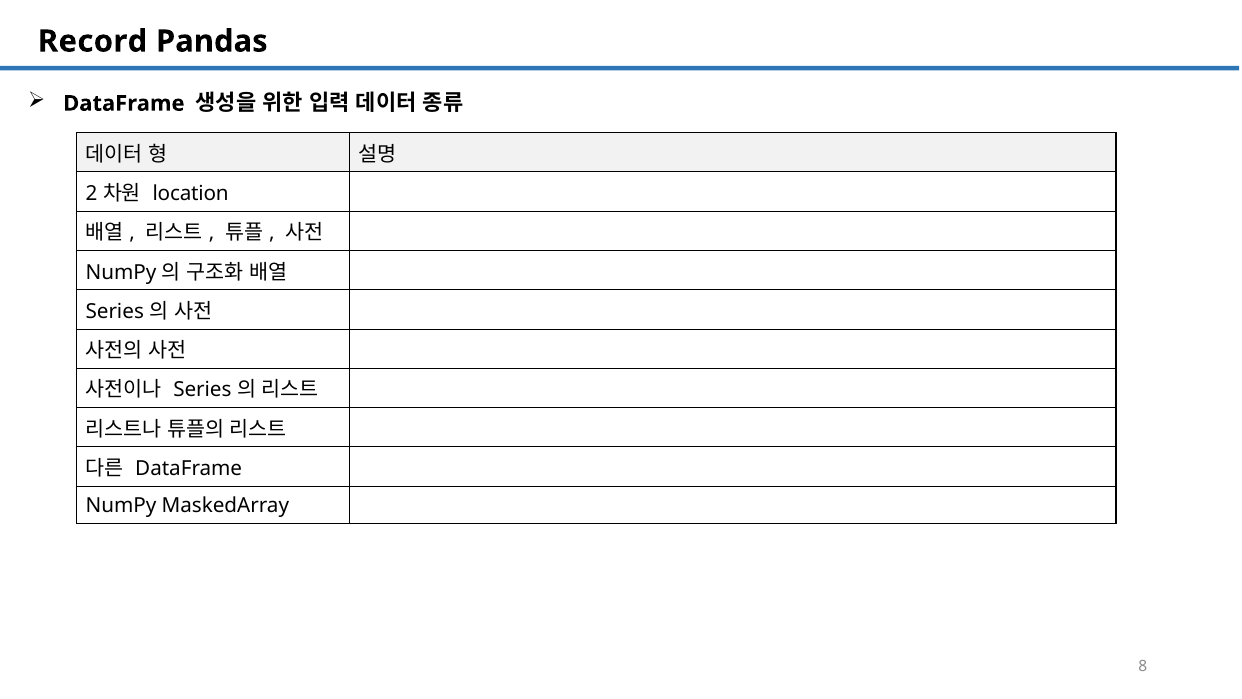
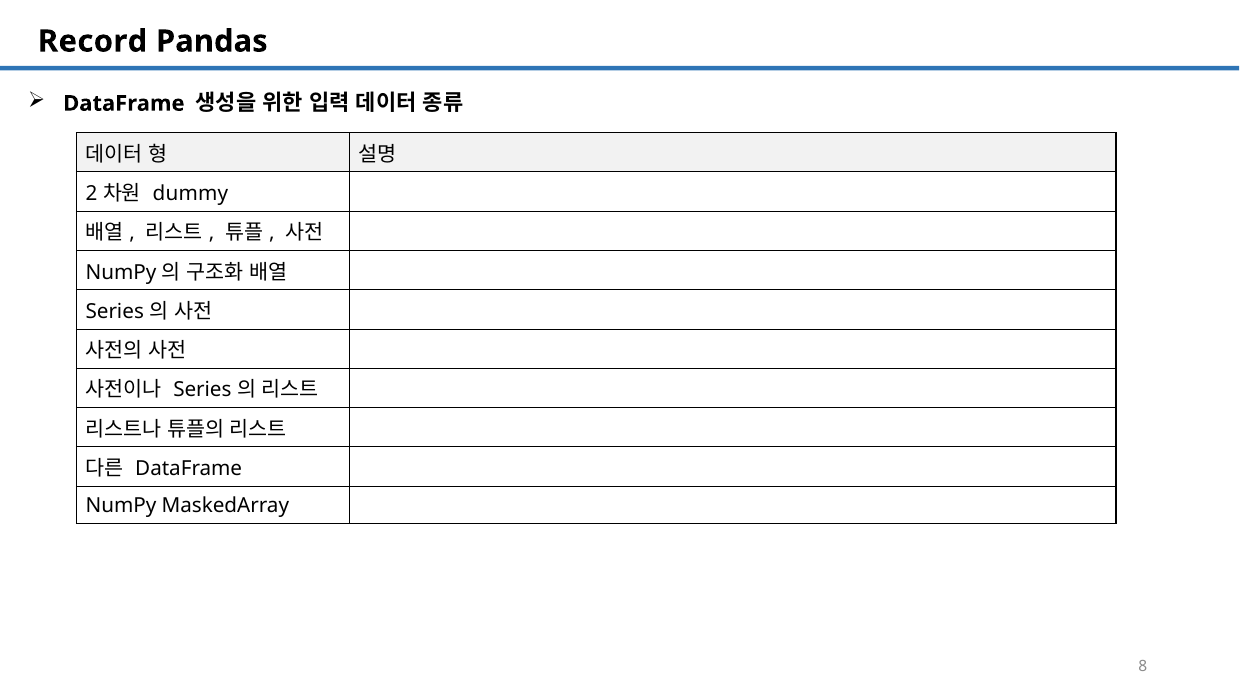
location: location -> dummy (190, 193)
